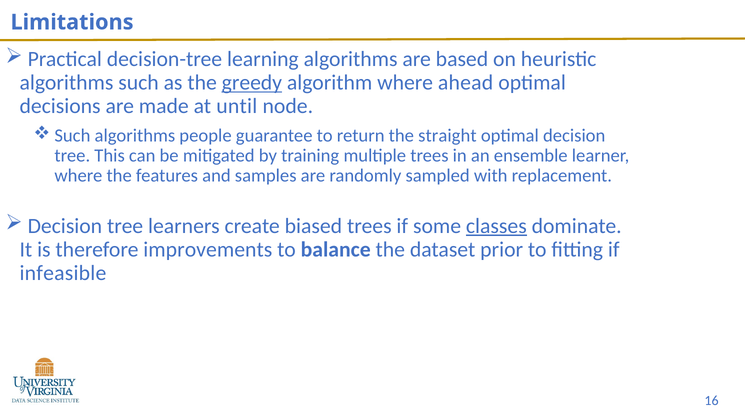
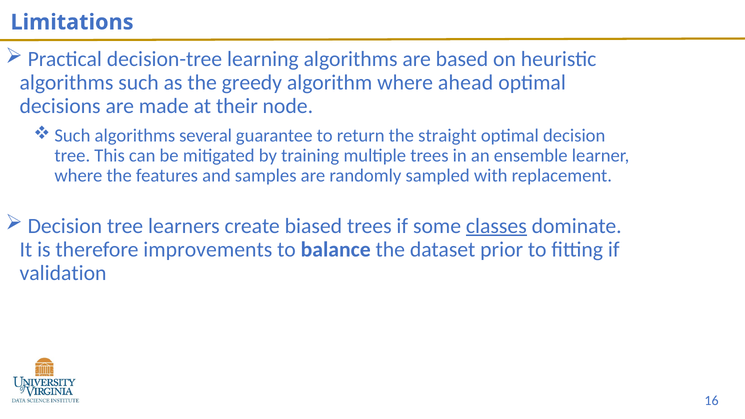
greedy underline: present -> none (252, 83)
until: until -> their (237, 106)
people: people -> several (206, 136)
infeasible: infeasible -> validation (63, 273)
